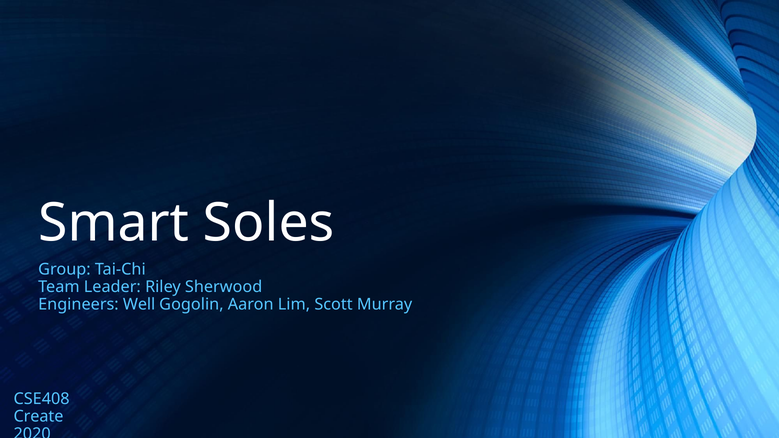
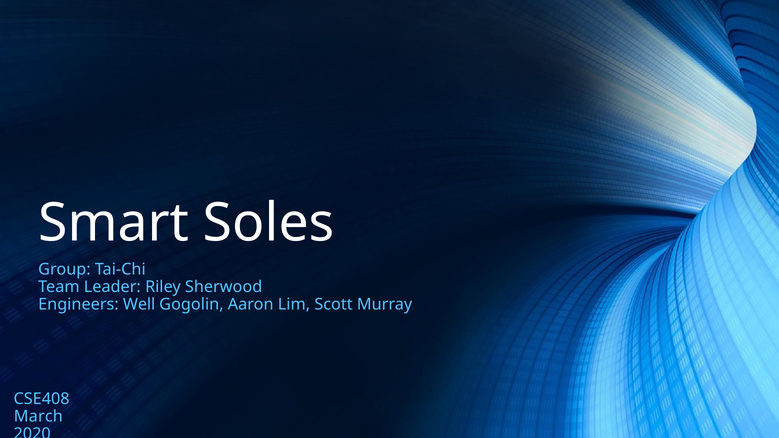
Create: Create -> March (38, 417)
